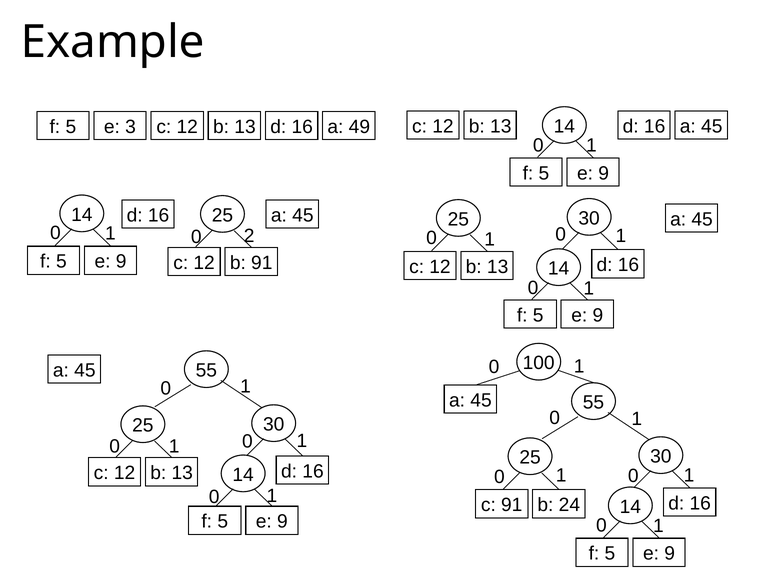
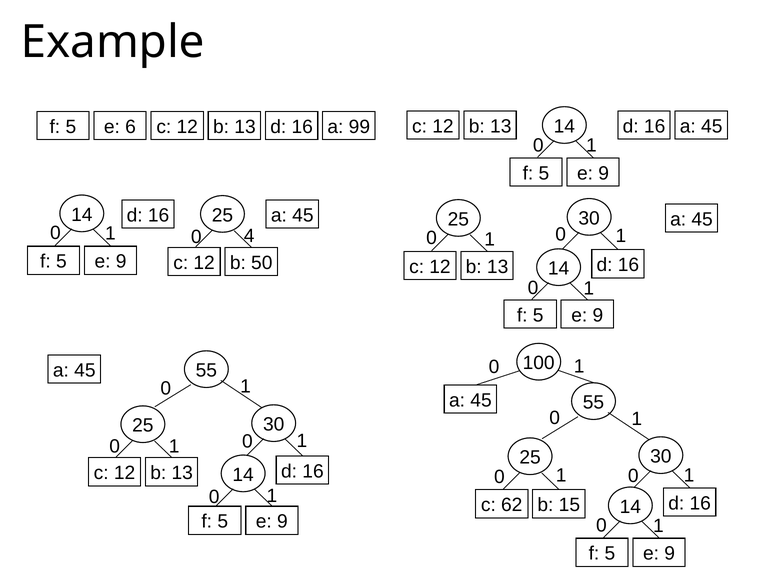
3: 3 -> 6 (131, 127)
49: 49 -> 99 (359, 127)
2: 2 -> 4 (249, 236)
b 91: 91 -> 50 (262, 263)
c 91: 91 -> 62 (512, 505)
24: 24 -> 15 (569, 505)
